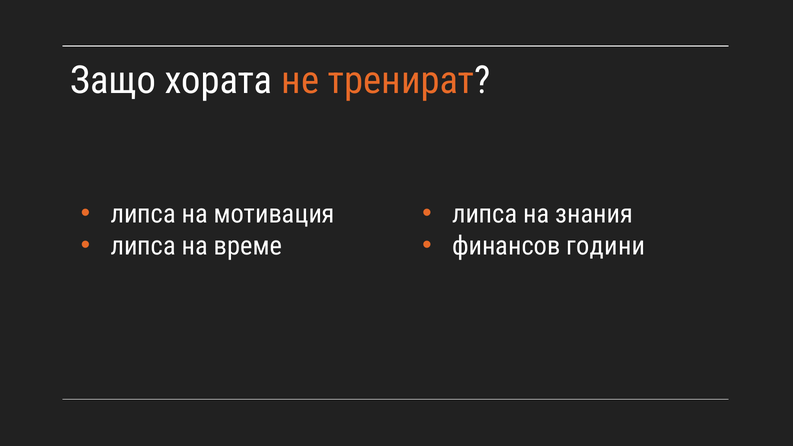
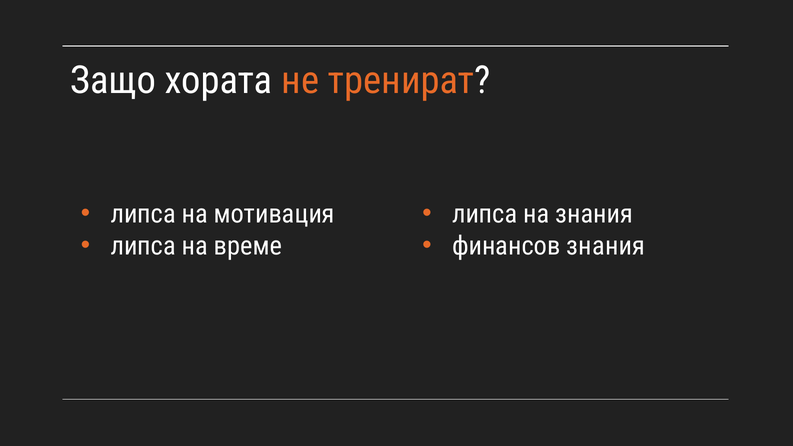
финансов години: години -> знания (606, 246)
